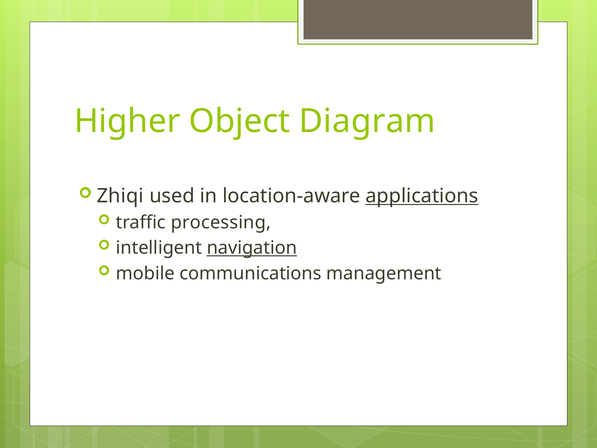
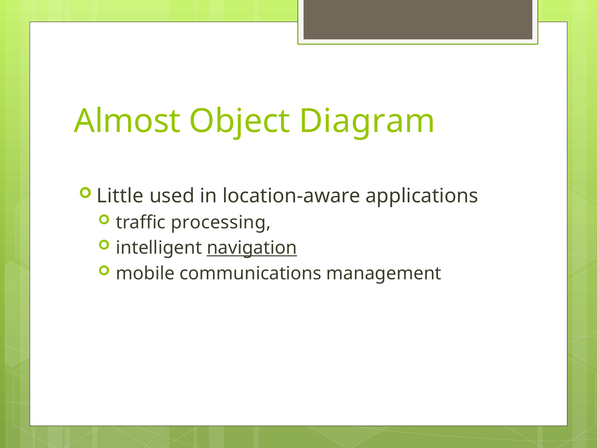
Higher: Higher -> Almost (127, 121)
Zhiqi: Zhiqi -> Little (120, 196)
applications underline: present -> none (422, 196)
